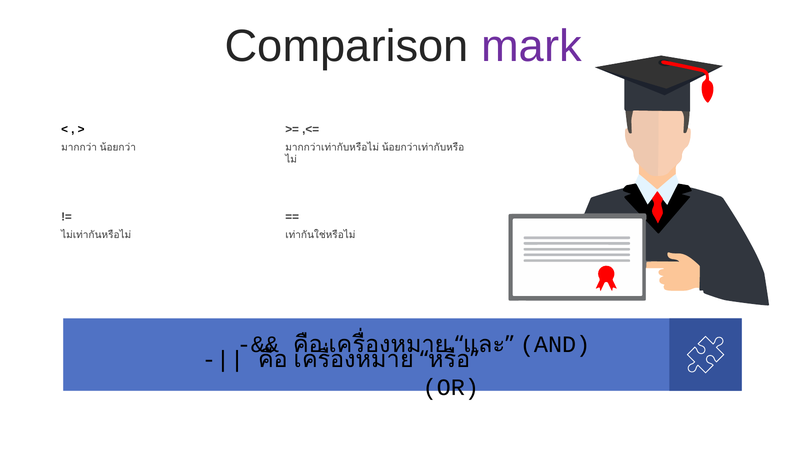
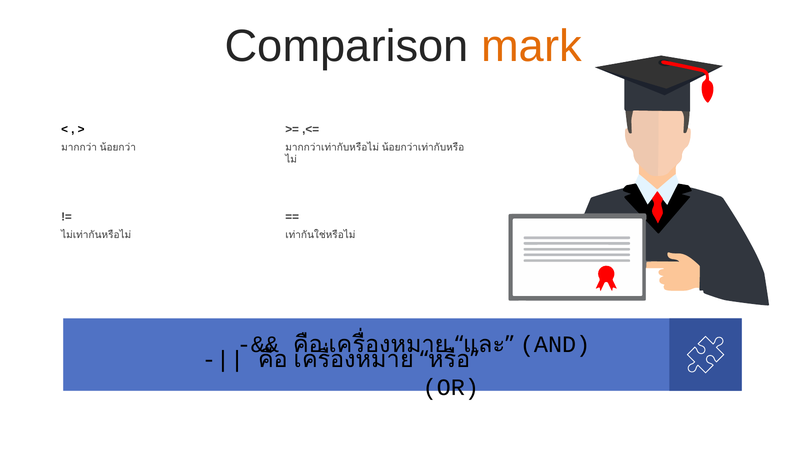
mark colour: purple -> orange (531, 46)
